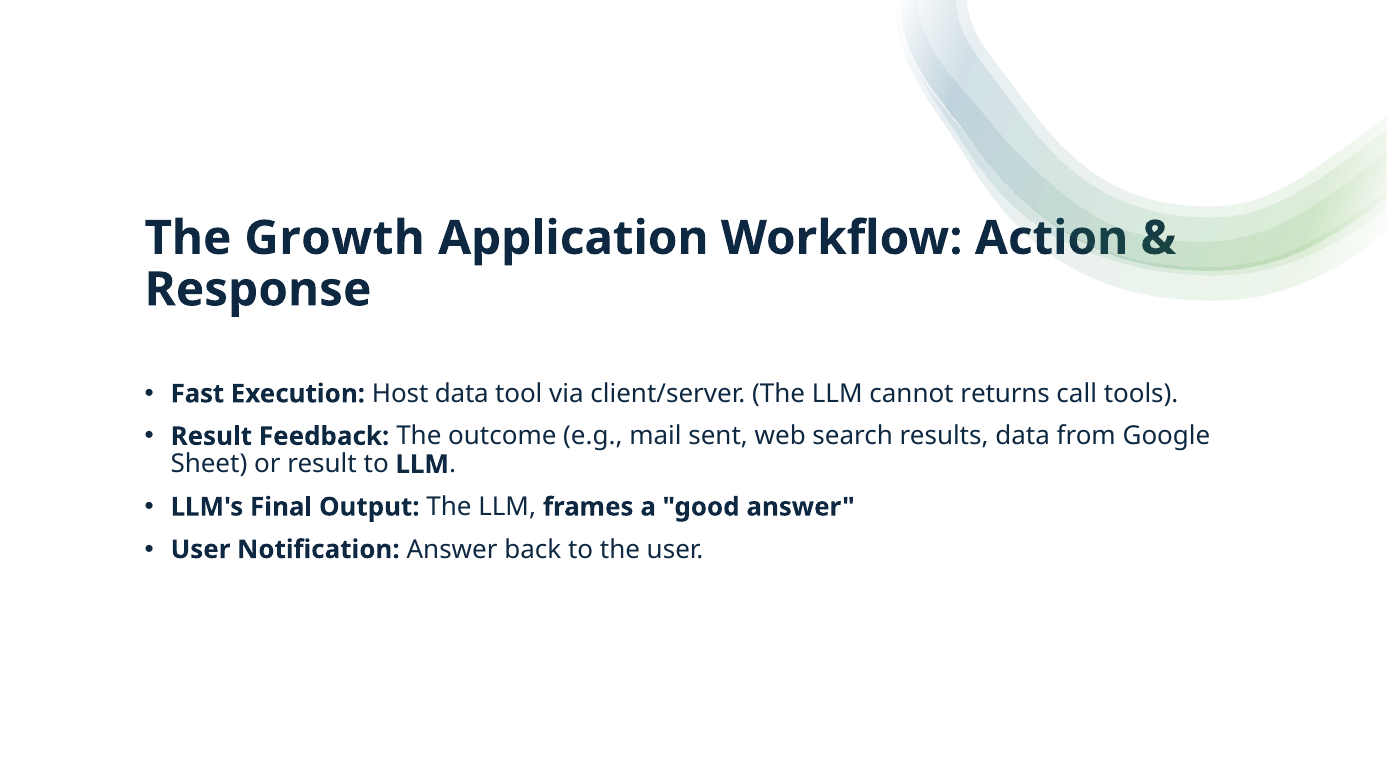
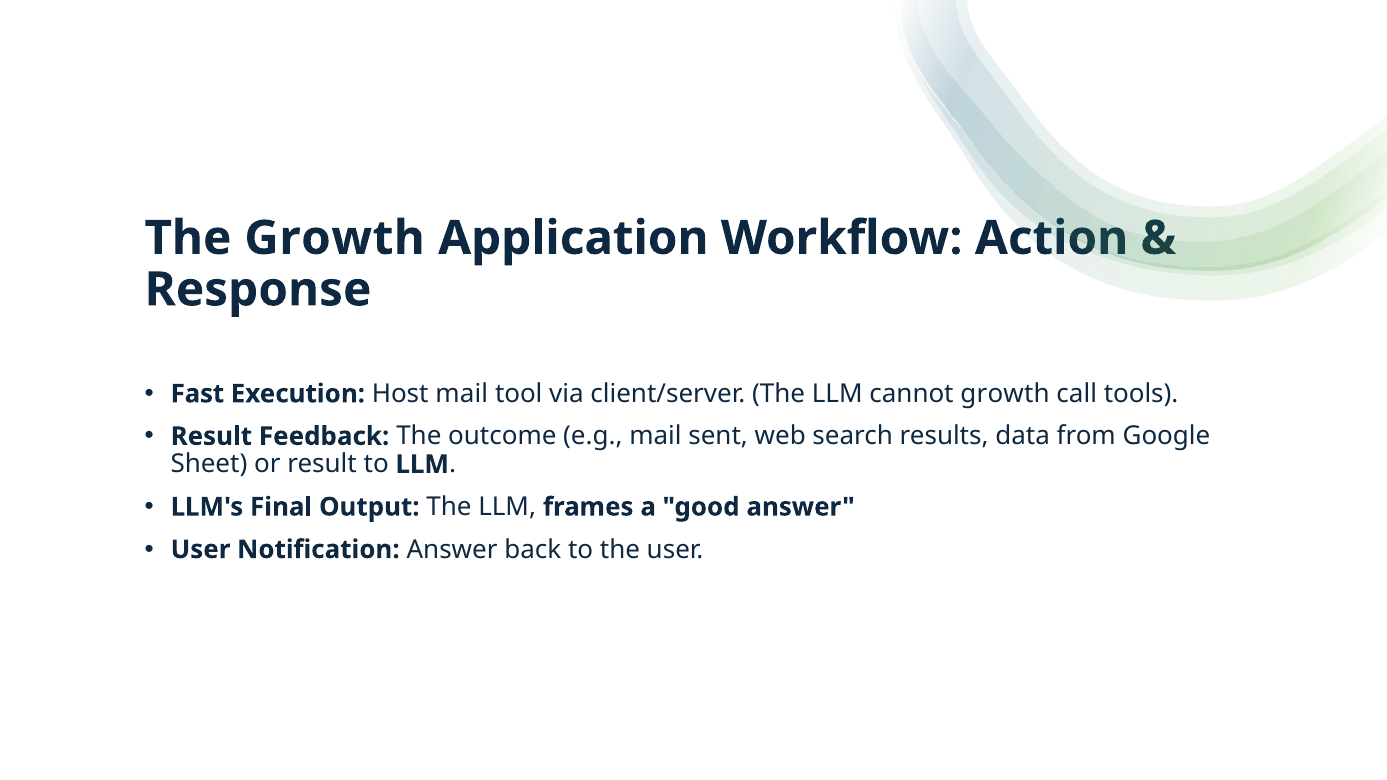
Host data: data -> mail (462, 394)
cannot returns: returns -> growth (1005, 394)
